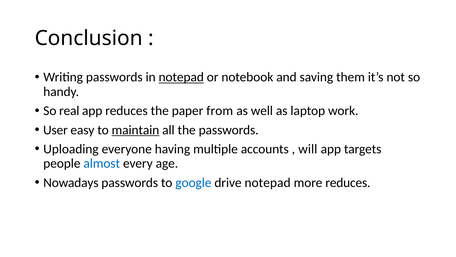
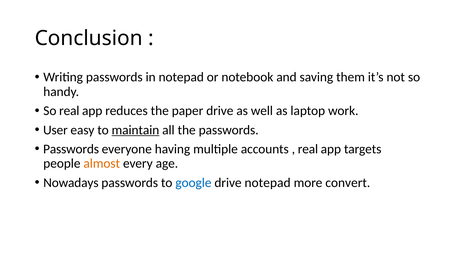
notepad underline: present -> none (181, 77)
paper from: from -> drive (220, 111)
Uploading: Uploading -> Passwords (71, 149)
will: will -> real (308, 149)
almost colour: blue -> orange (102, 163)
more reduces: reduces -> convert (348, 182)
